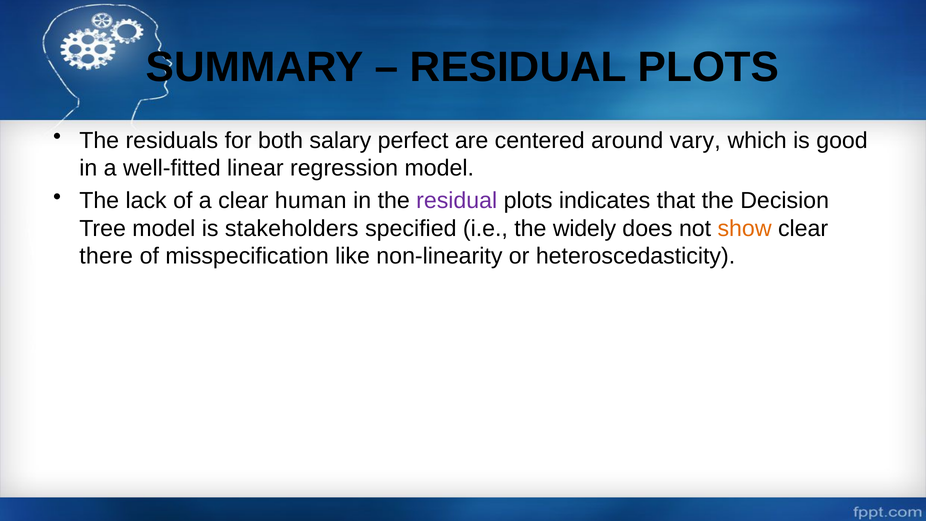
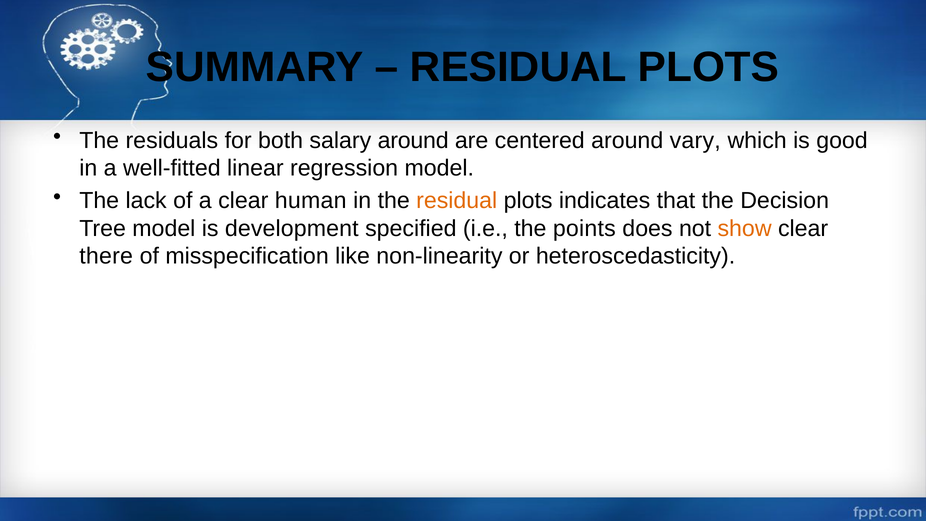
salary perfect: perfect -> around (413, 141)
residual colour: purple -> orange (457, 201)
stakeholders: stakeholders -> development (292, 228)
widely: widely -> points (584, 228)
